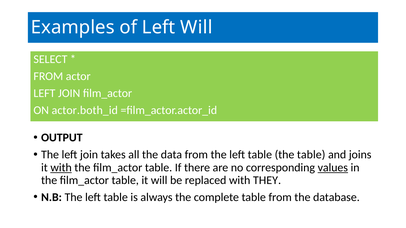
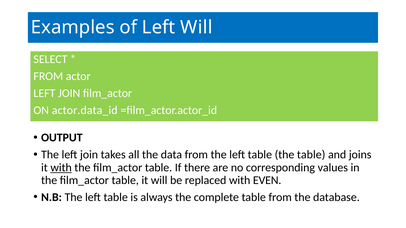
actor.both_id: actor.both_id -> actor.data_id (85, 110)
values underline: present -> none (333, 168)
THEY: THEY -> EVEN (267, 181)
